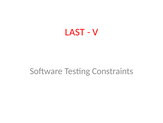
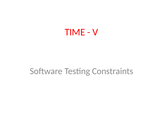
LAST: LAST -> TIME (75, 32)
